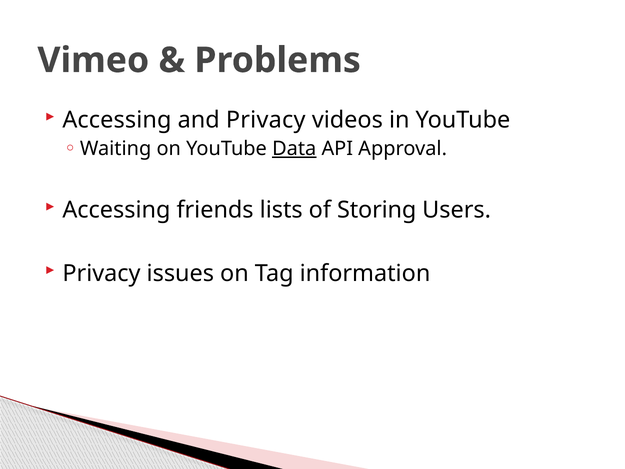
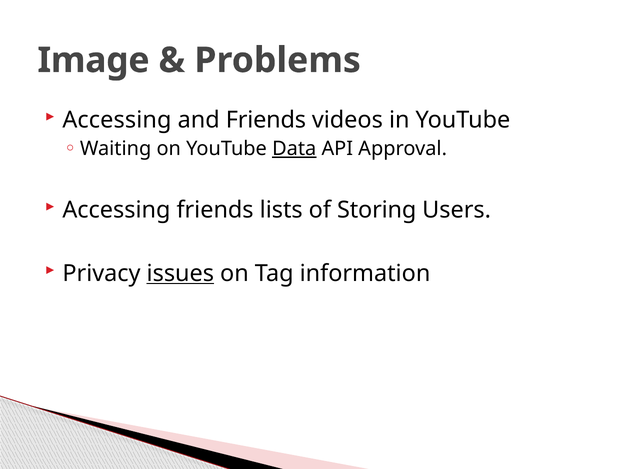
Vimeo: Vimeo -> Image (93, 60)
and Privacy: Privacy -> Friends (266, 120)
issues underline: none -> present (180, 273)
